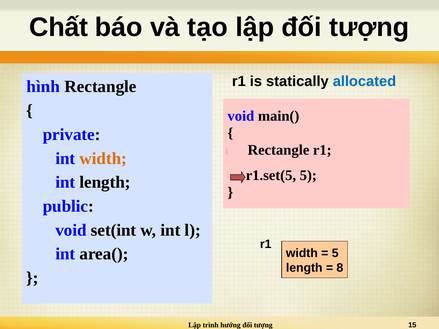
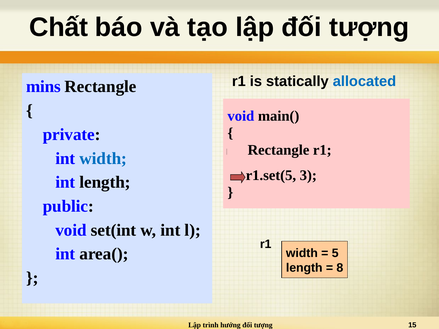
hình: hình -> mins (43, 87)
width colour: orange -> blue (103, 159)
r1.set(5 5: 5 -> 3 (308, 175)
